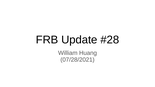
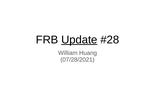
Update underline: none -> present (79, 40)
